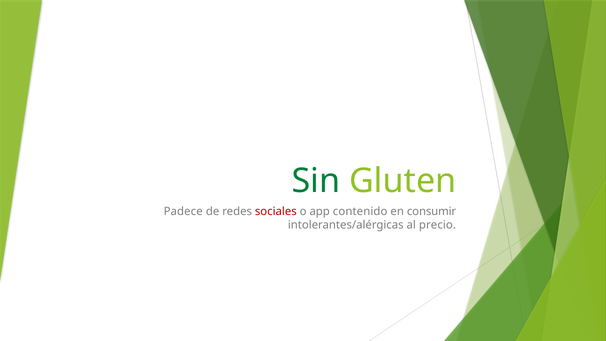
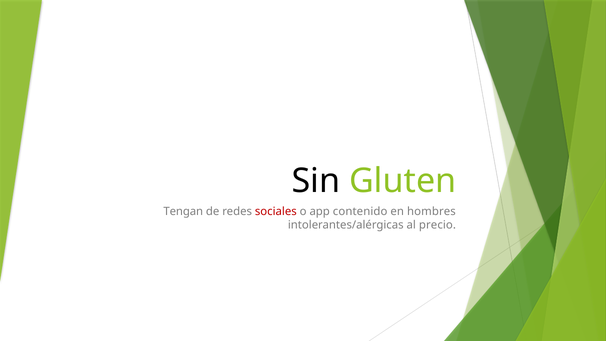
Sin colour: green -> black (316, 181)
Padece: Padece -> Tengan (183, 211)
consumir: consumir -> hombres (431, 211)
